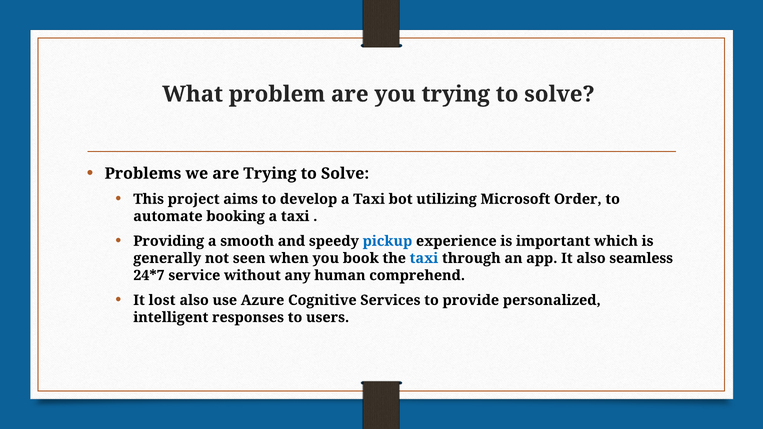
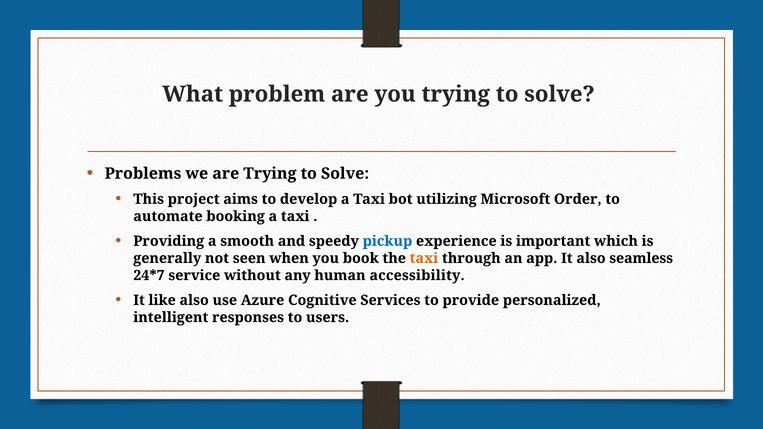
taxi colour: blue -> orange (424, 258)
comprehend: comprehend -> accessibility (417, 276)
lost: lost -> like (162, 300)
